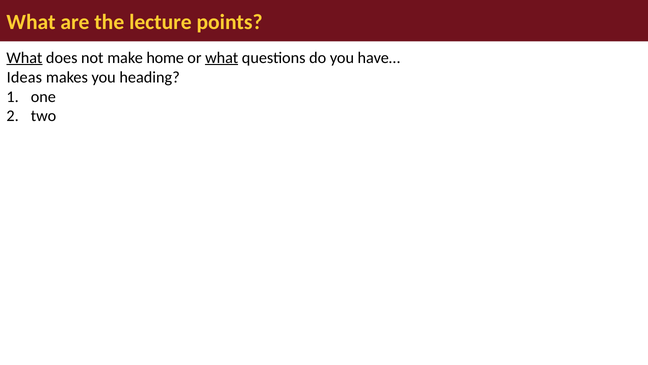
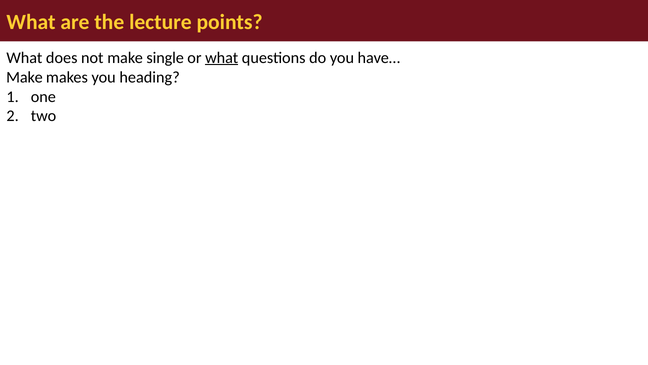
What underline: present -> none (24, 58)
home: home -> single (165, 58)
Ideas: Ideas -> Make (24, 77)
